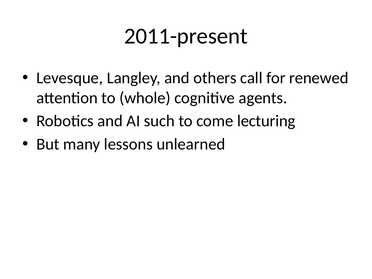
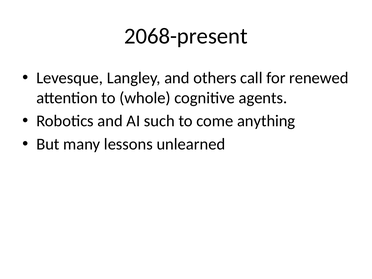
2011-present: 2011-present -> 2068-present (186, 36)
lecturing: lecturing -> anything (266, 121)
